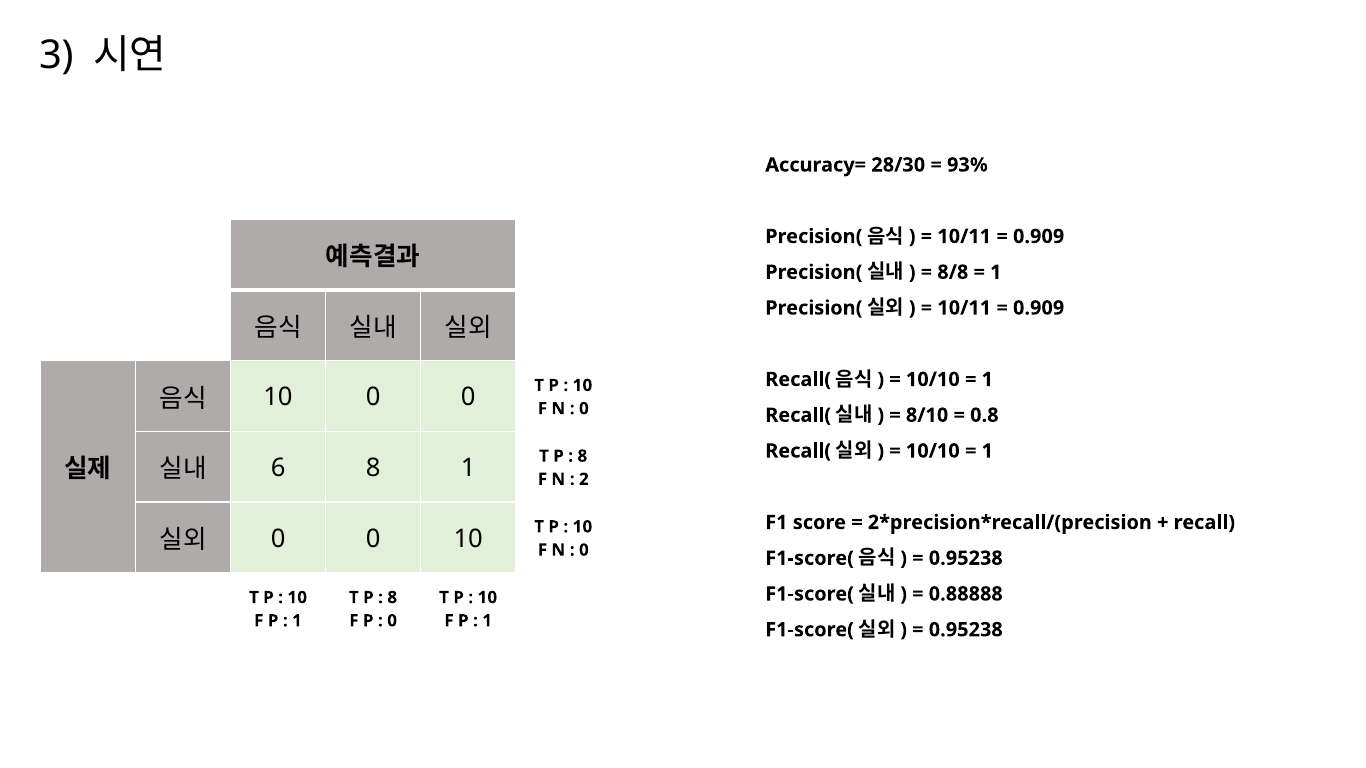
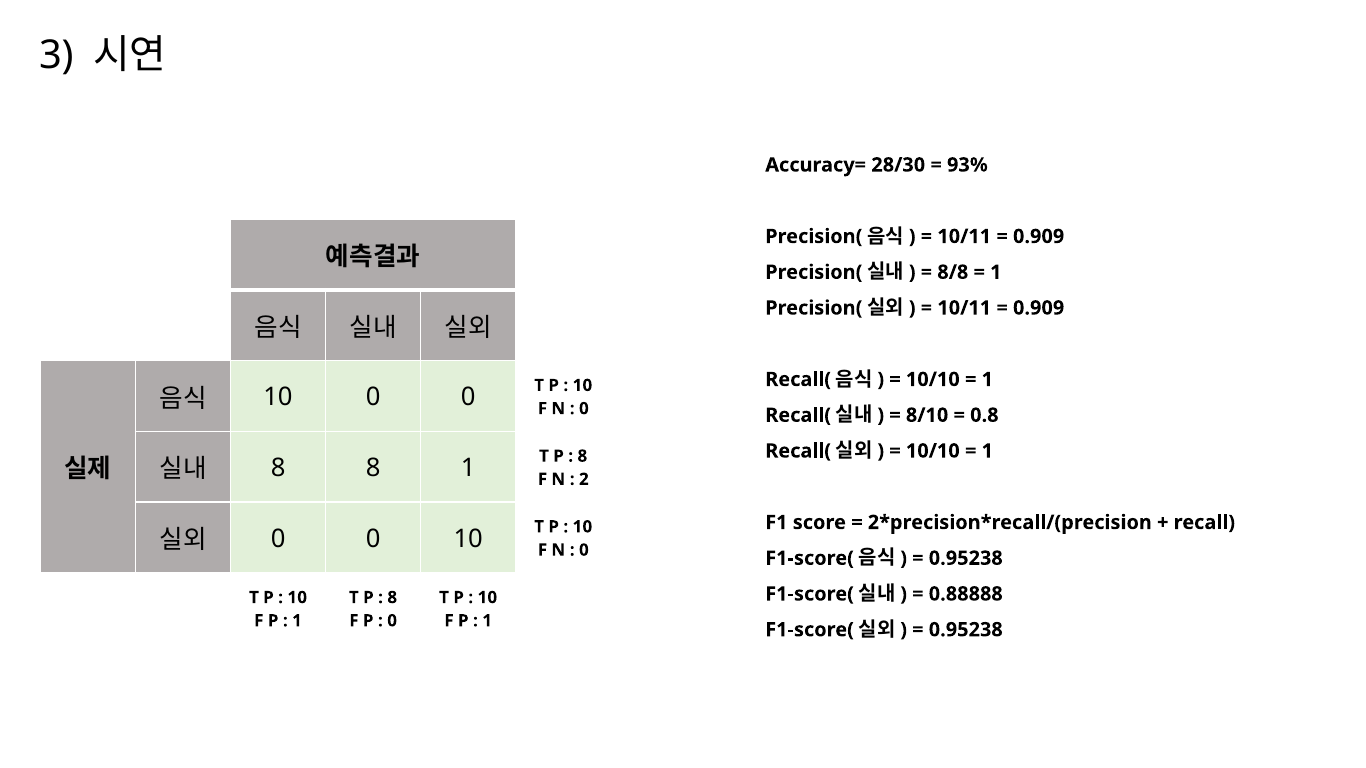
6: 6 -> 8 (278, 468)
